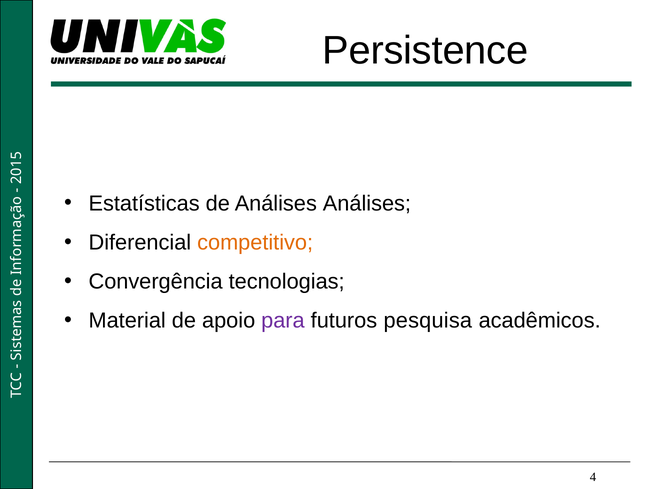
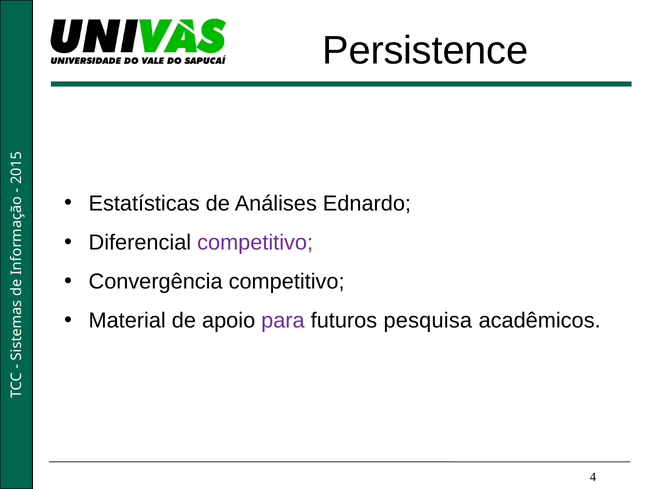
Análises Análises: Análises -> Ednardo (367, 203)
competitivo colour: orange -> purple (255, 243)
Convergência tecnologias: tecnologias -> competitivo (287, 282)
